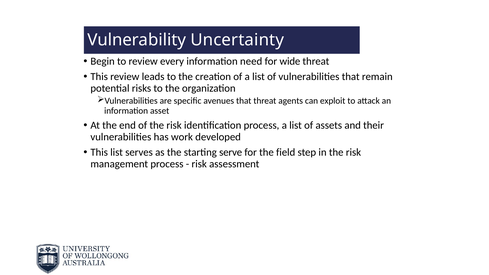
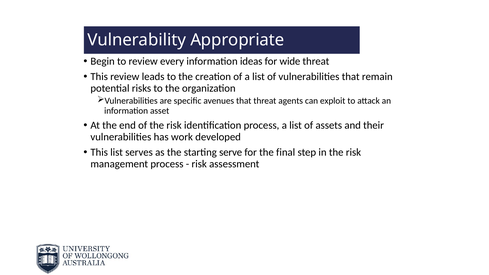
Uncertainty: Uncertainty -> Appropriate (237, 40)
need: need -> ideas (251, 61)
field: field -> final (286, 152)
